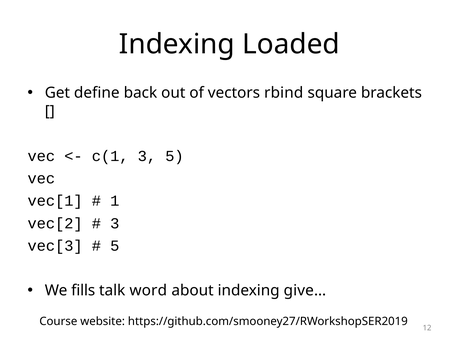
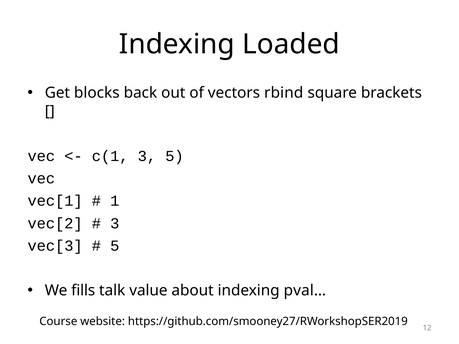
define: define -> blocks (97, 93)
word: word -> value (148, 291)
give…: give… -> pval… (305, 291)
